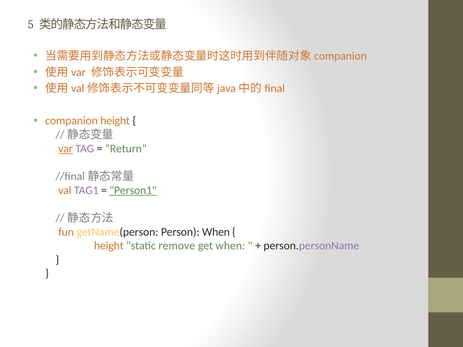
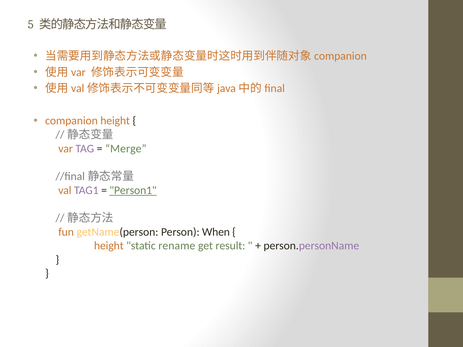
var underline: present -> none (66, 149)
Return: Return -> Merge (126, 149)
remove: remove -> rename (177, 246)
get when: when -> result (230, 246)
